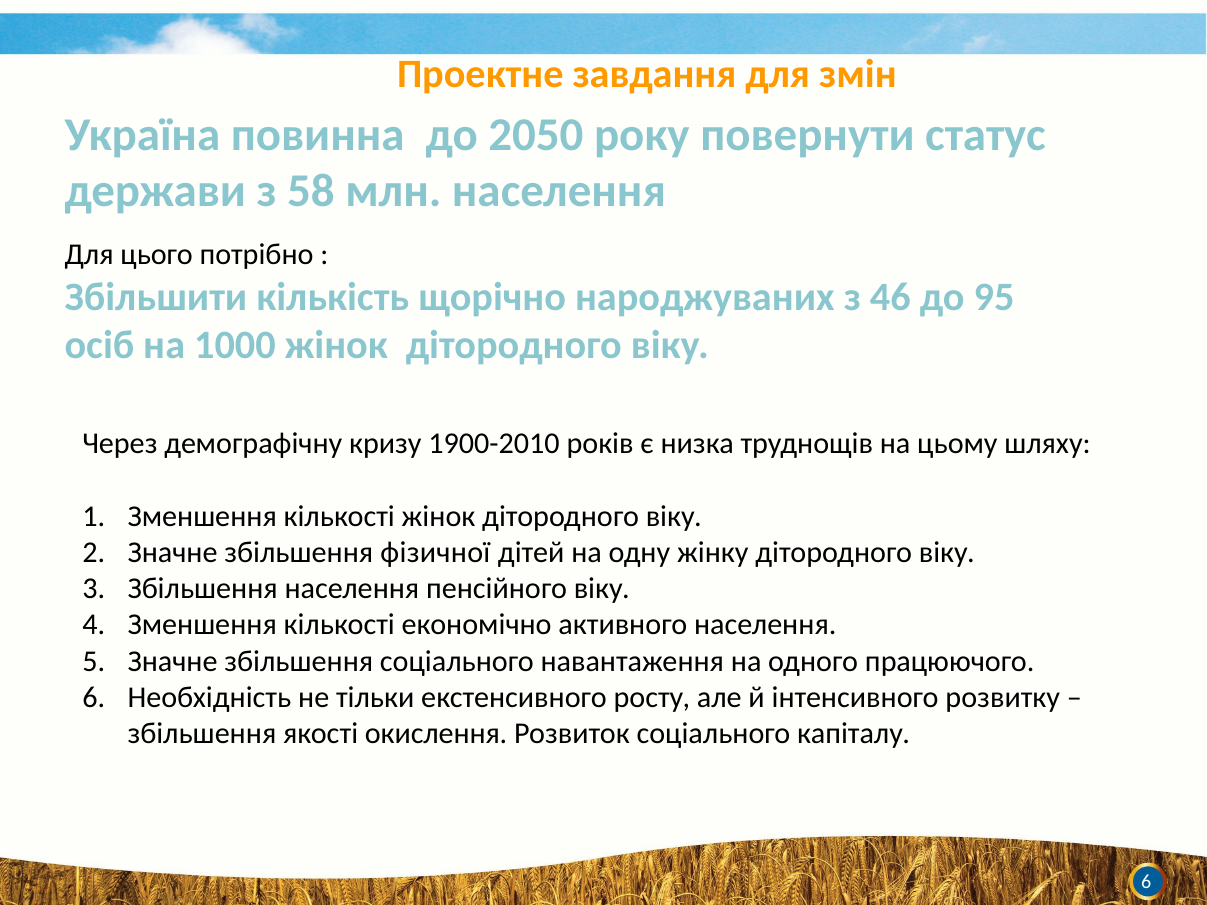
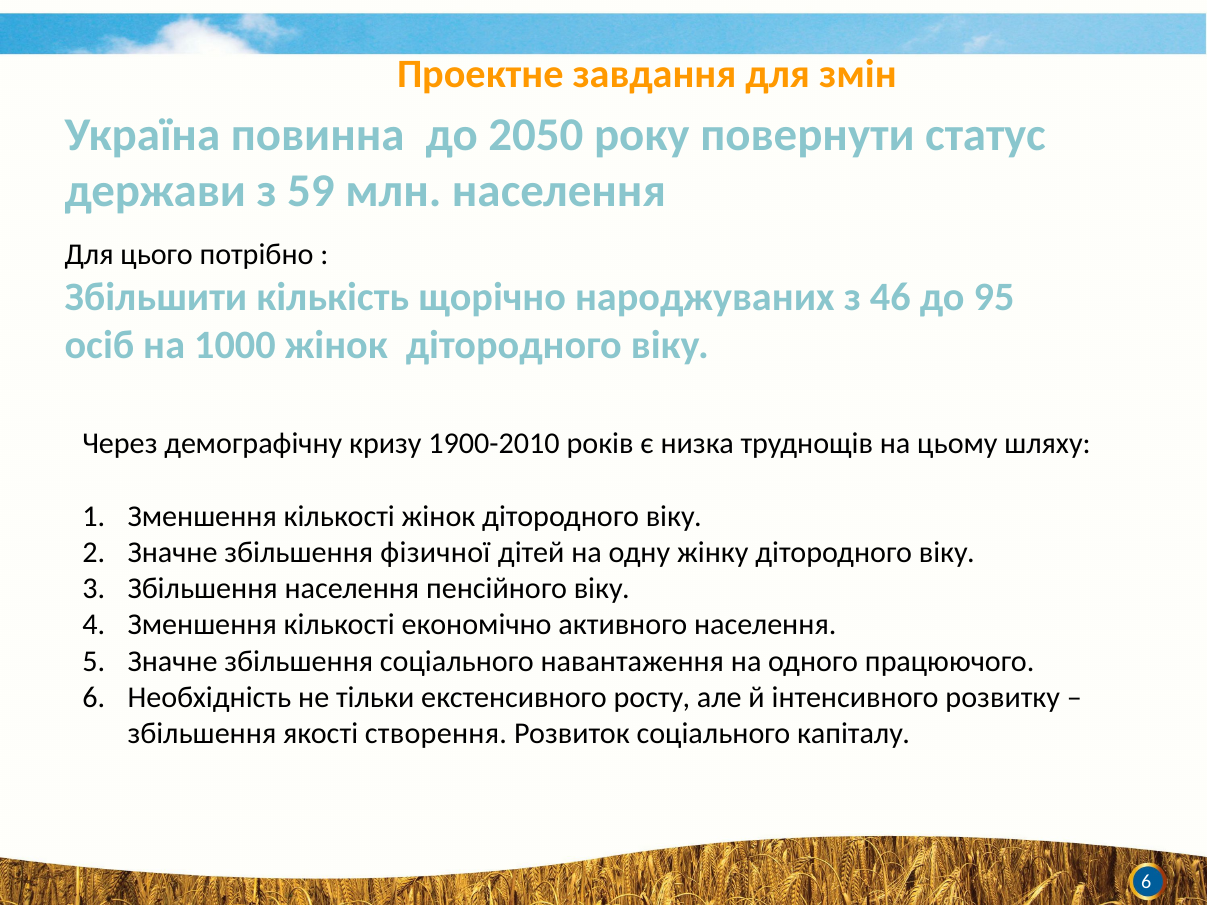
58: 58 -> 59 (311, 191)
окислення: окислення -> створення (436, 734)
